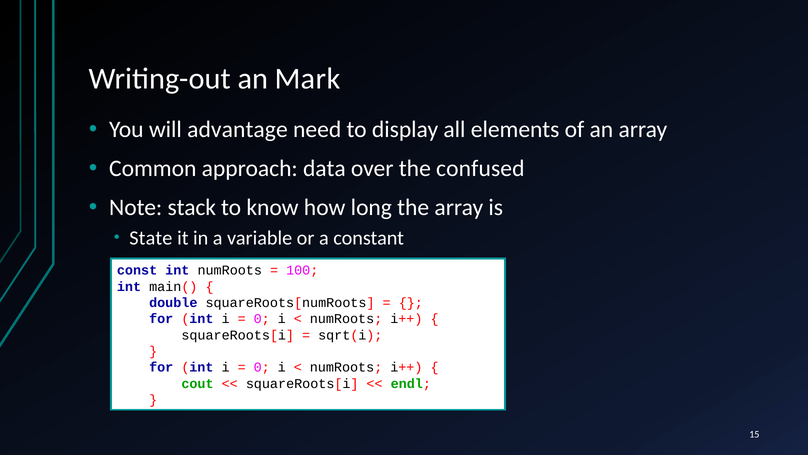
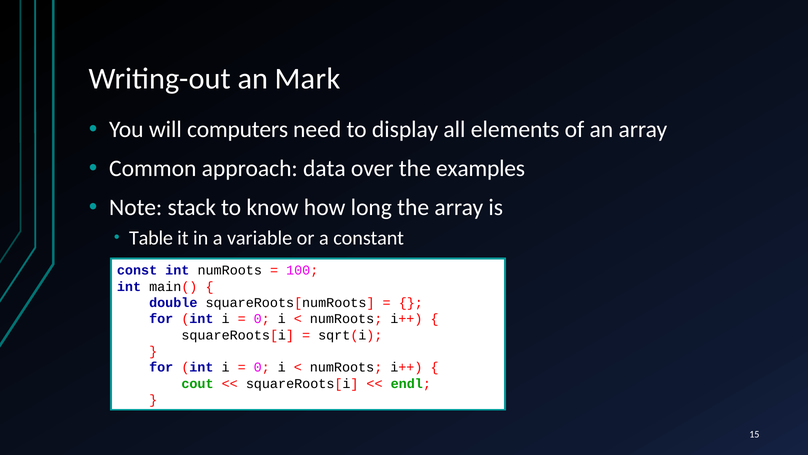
advantage: advantage -> computers (238, 129)
confused: confused -> examples (481, 168)
State: State -> Table (151, 238)
